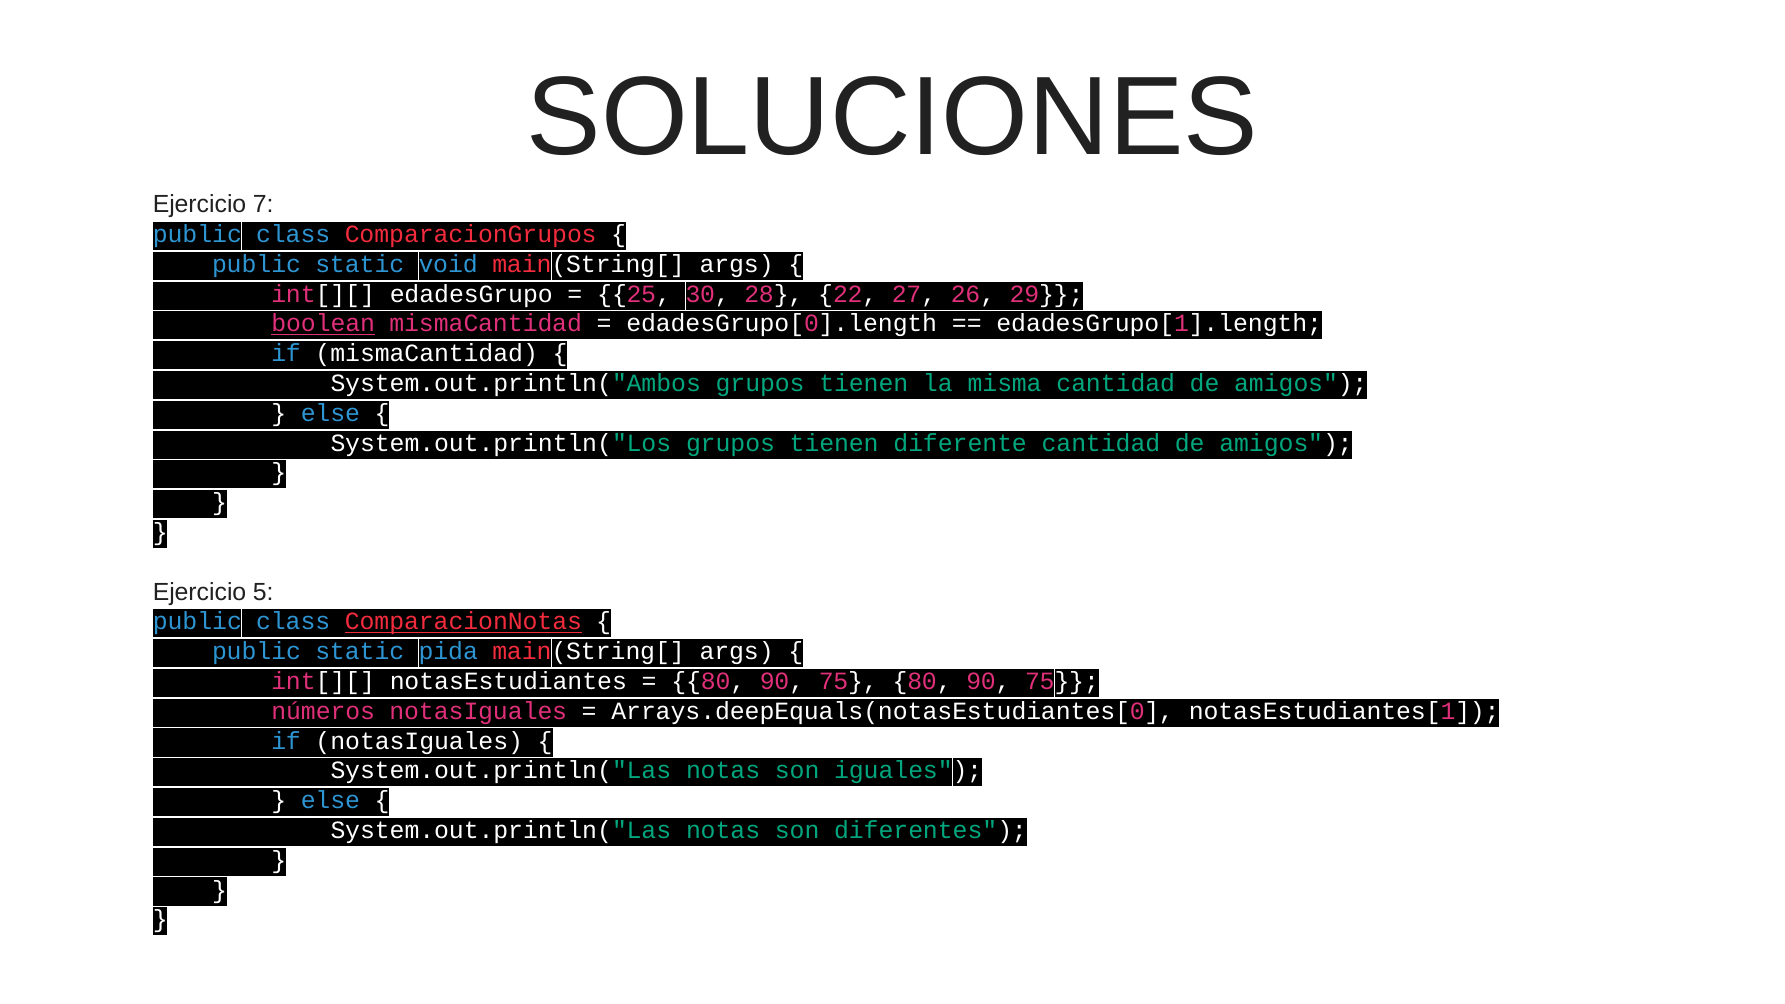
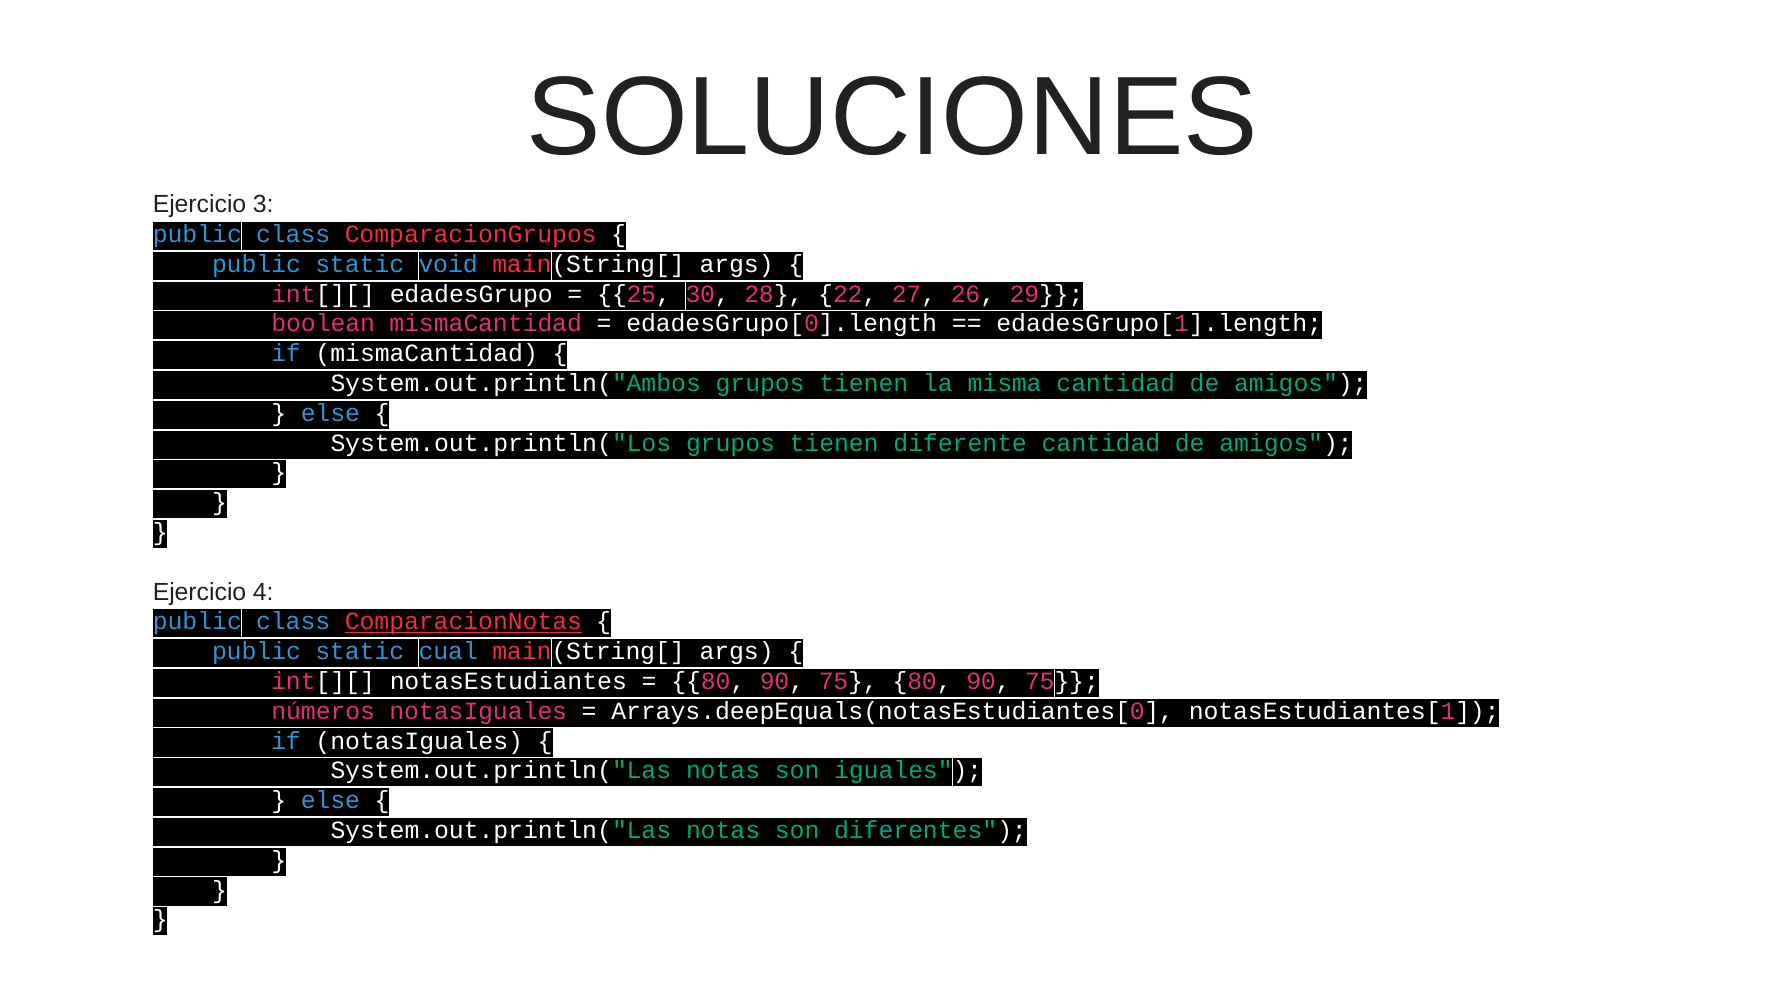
7: 7 -> 3 (263, 205)
boolean underline: present -> none (323, 324)
5: 5 -> 4 (263, 592)
pida: pida -> cual (448, 652)
